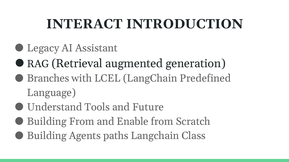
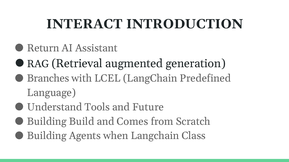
Legacy: Legacy -> Return (43, 48)
Building From: From -> Build (82, 122)
Enable: Enable -> Comes (132, 122)
paths: paths -> when (116, 136)
